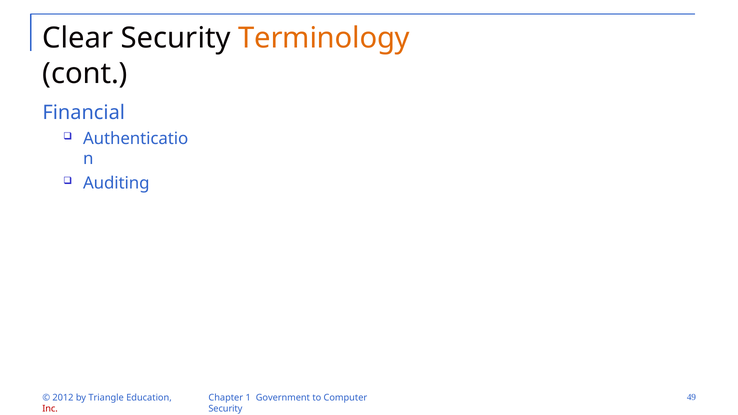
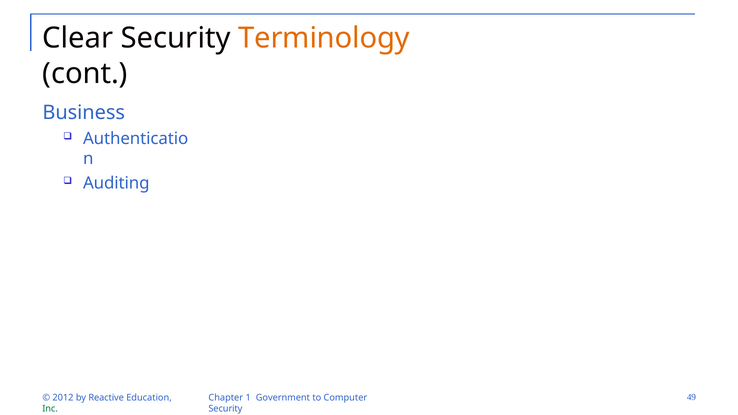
Financial: Financial -> Business (84, 112)
Triangle: Triangle -> Reactive (106, 398)
Inc colour: red -> green (50, 409)
